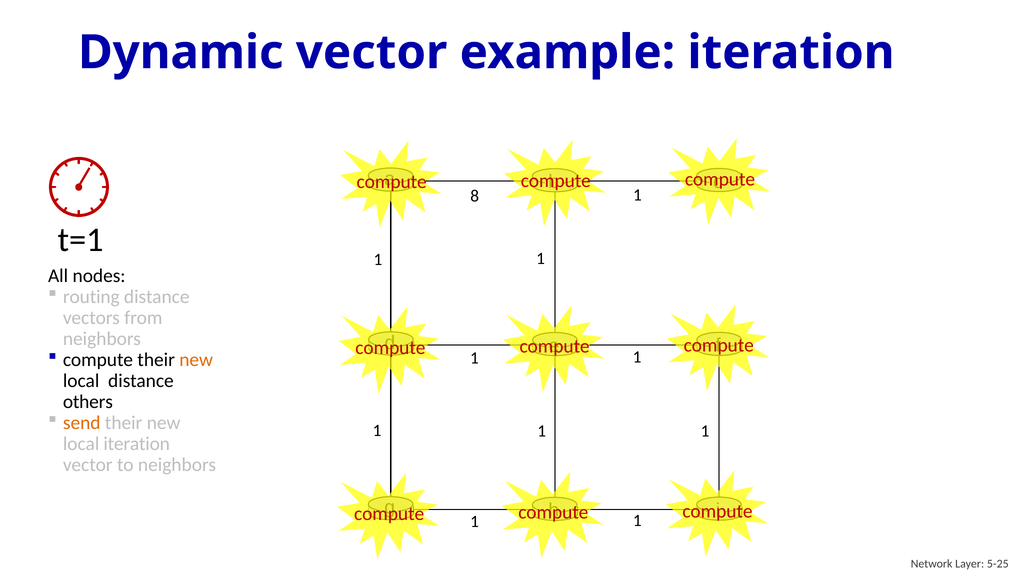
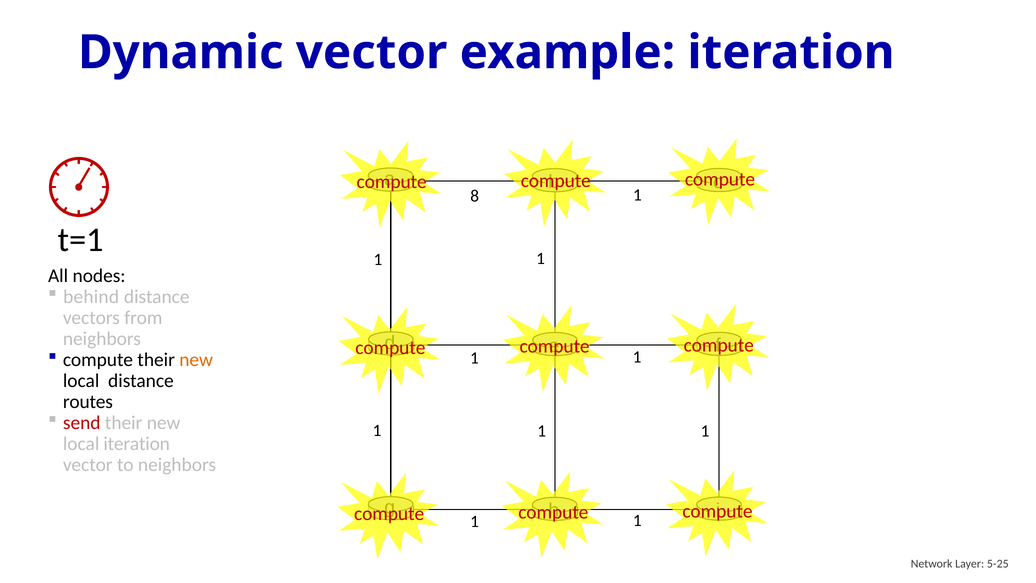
routing: routing -> behind (91, 297)
others: others -> routes (88, 402)
send colour: orange -> red (82, 423)
